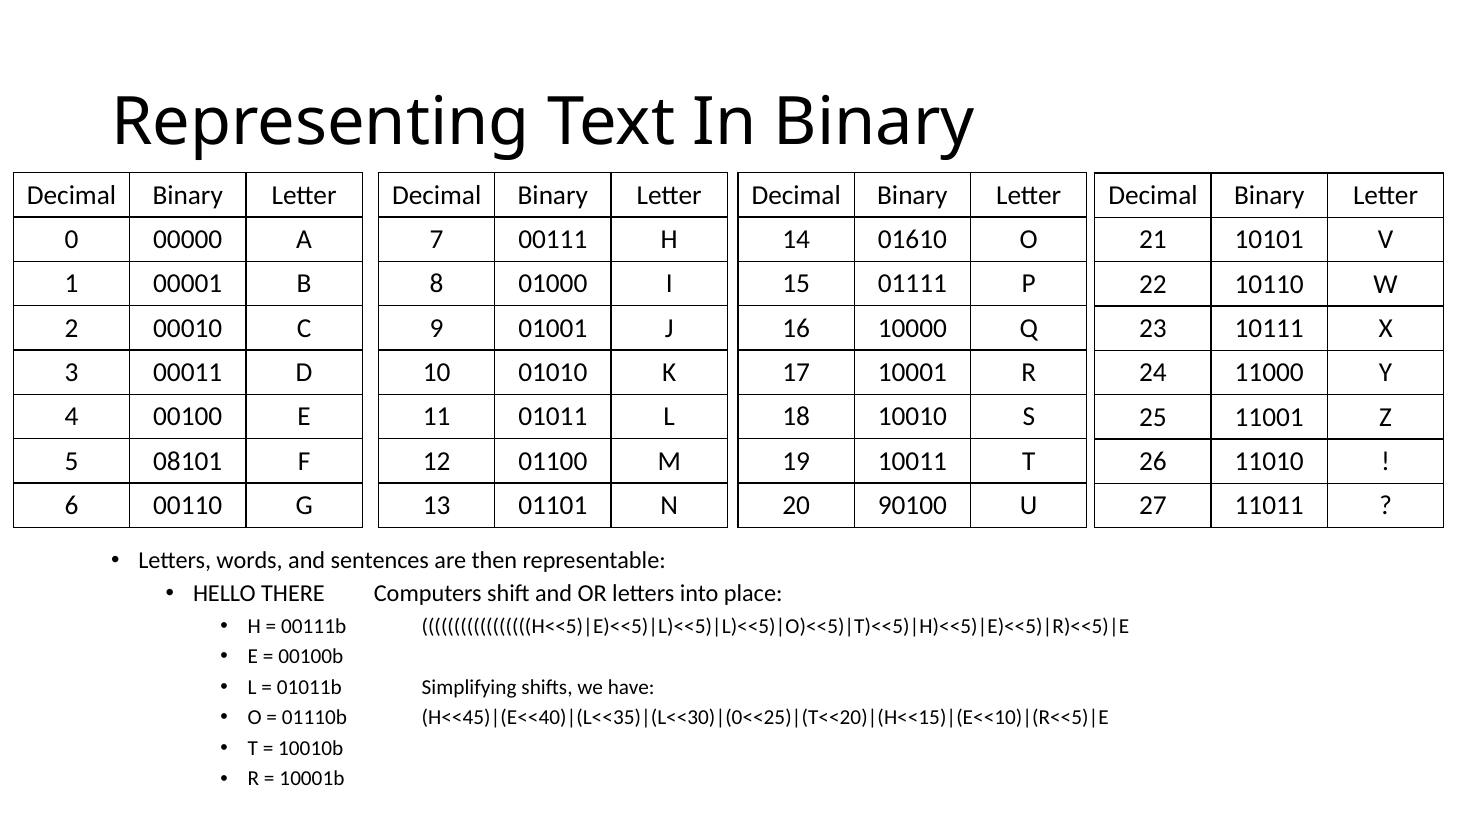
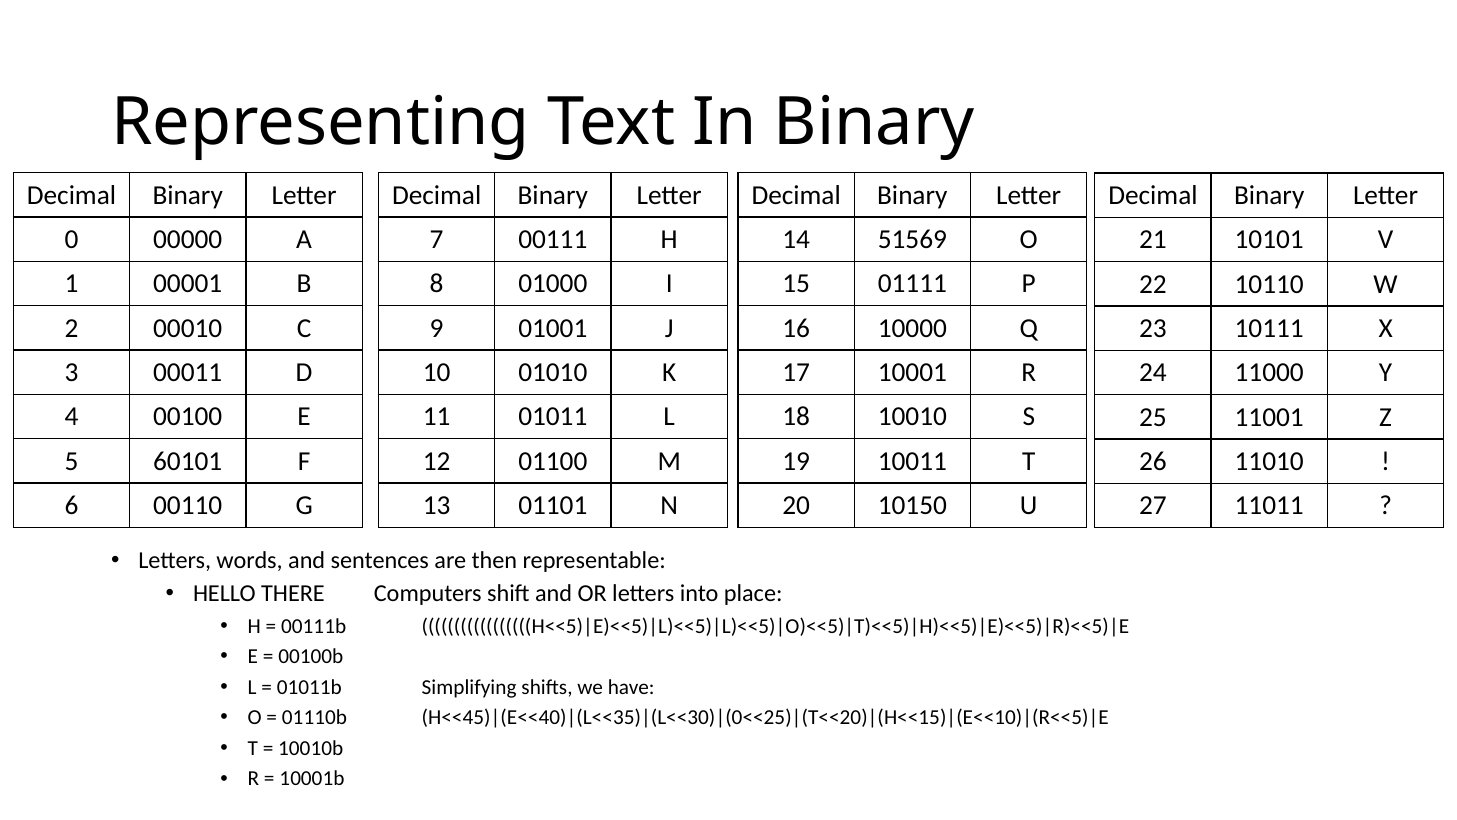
01610: 01610 -> 51569 (912, 239)
08101: 08101 -> 60101 (188, 461)
90100: 90100 -> 10150 (912, 505)
